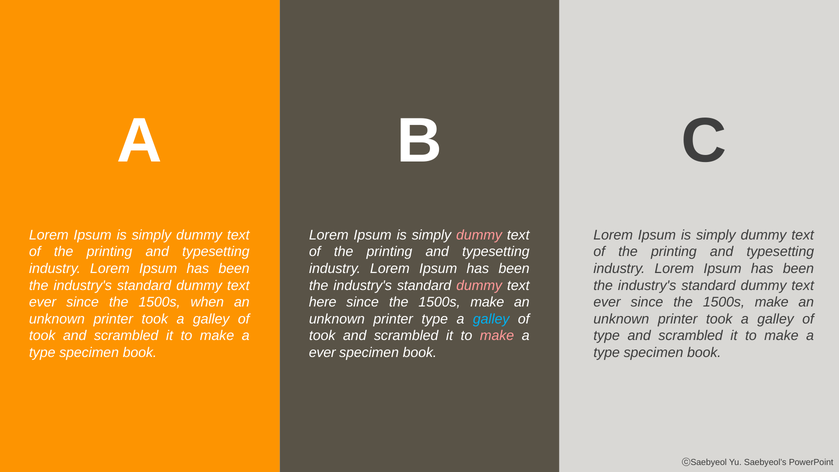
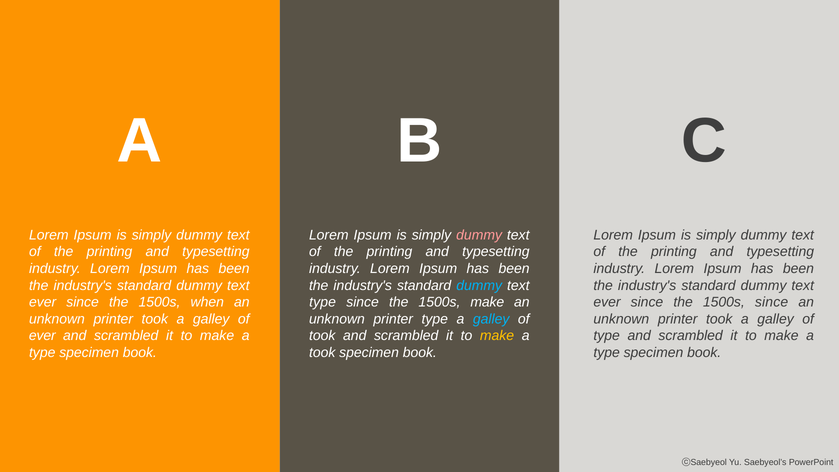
dummy colour: pink -> light blue (479, 285)
here: here -> type (323, 302)
make: make -> since (772, 302)
took: took -> ever (42, 336)
make colour: pink -> yellow (497, 336)
ever: ever -> took (322, 352)
